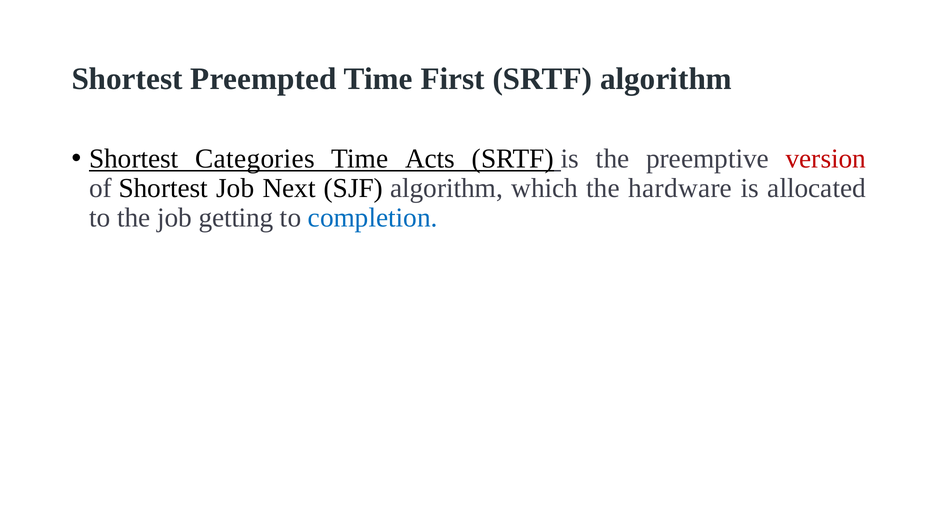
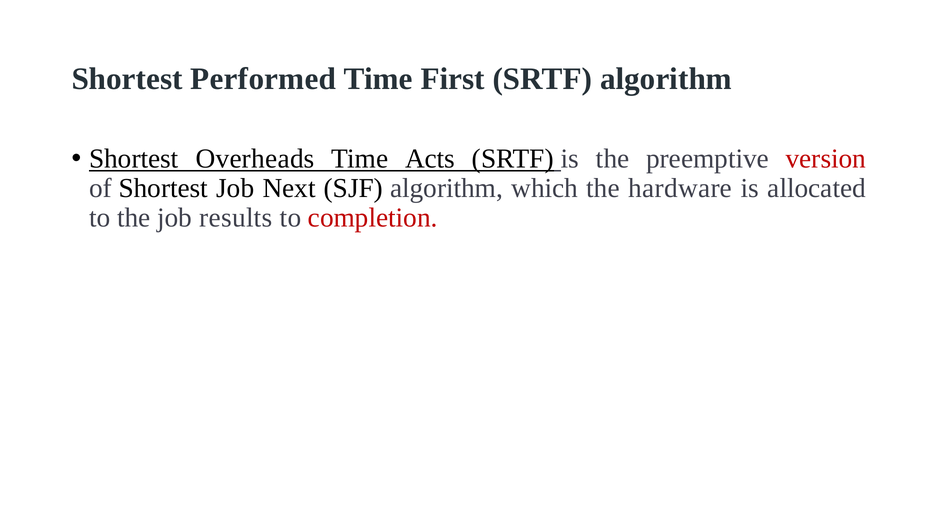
Preempted: Preempted -> Performed (263, 79)
Categories: Categories -> Overheads (255, 159)
getting: getting -> results (236, 218)
completion colour: blue -> red (373, 218)
